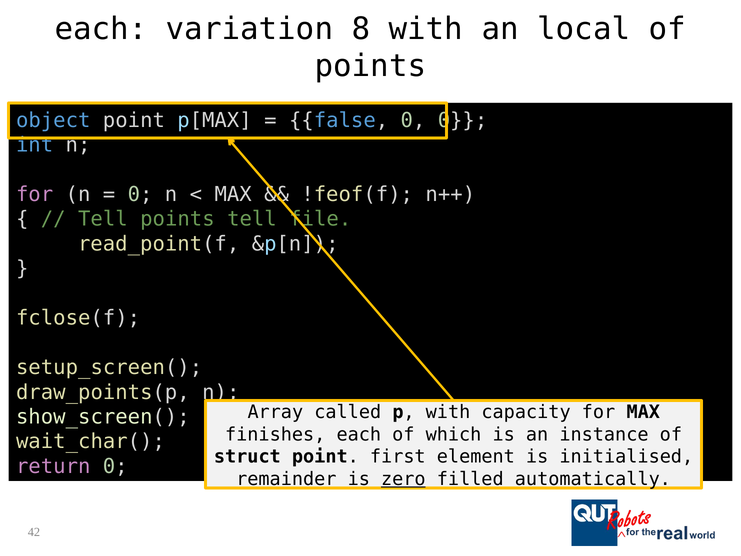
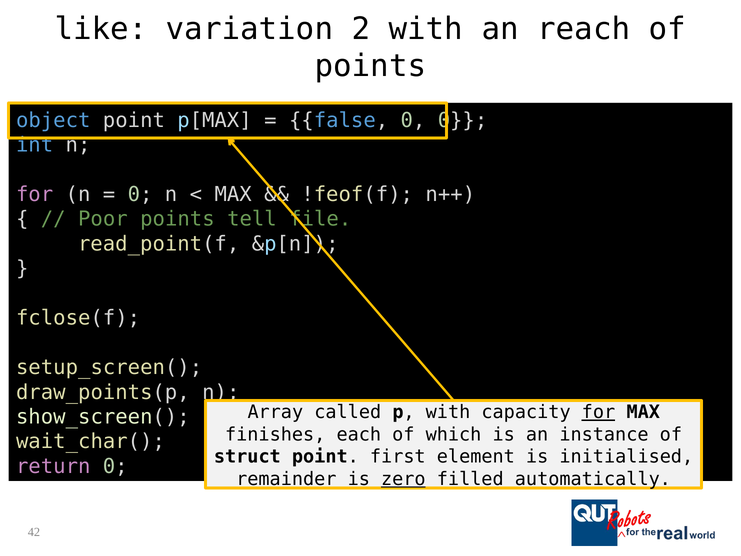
each: each -> like (101, 29)
8: 8 -> 2 (361, 29)
local: local -> reach (584, 29)
Tell: Tell -> Poor (103, 219)
for underline: none -> present (598, 412)
